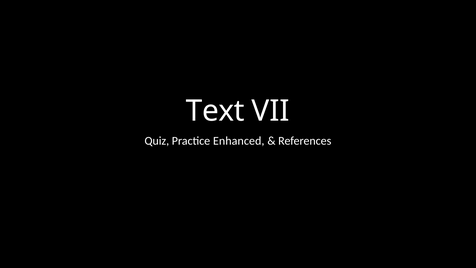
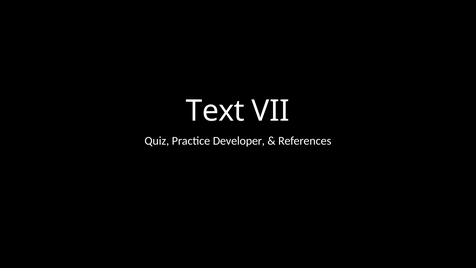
Enhanced: Enhanced -> Developer (239, 141)
